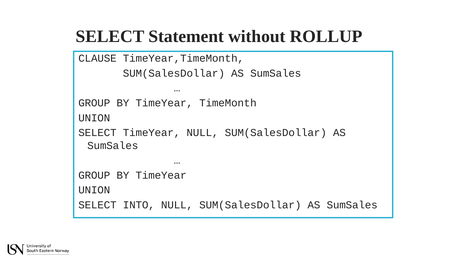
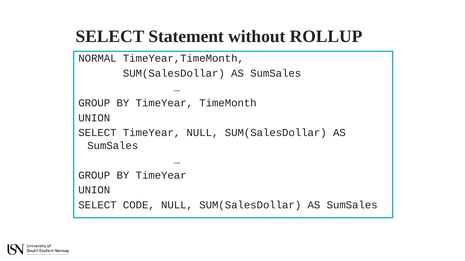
CLAUSE: CLAUSE -> NORMAL (97, 59)
INTO: INTO -> CODE (139, 205)
